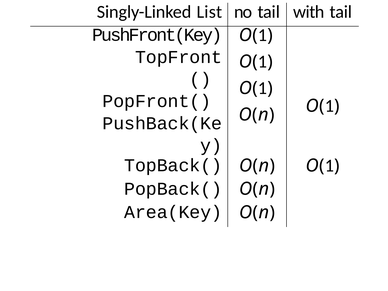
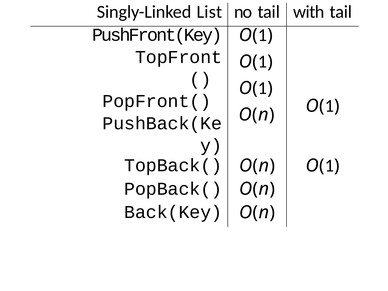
Area(Key: Area(Key -> Back(Key (173, 212)
